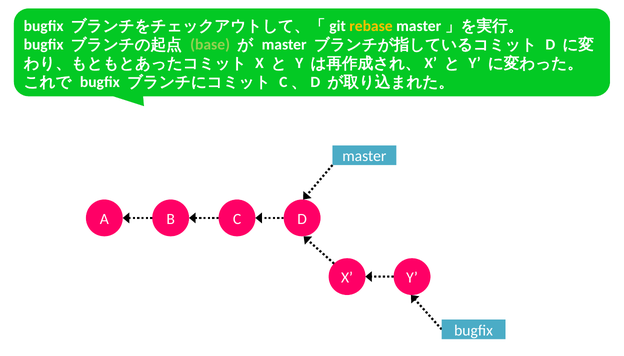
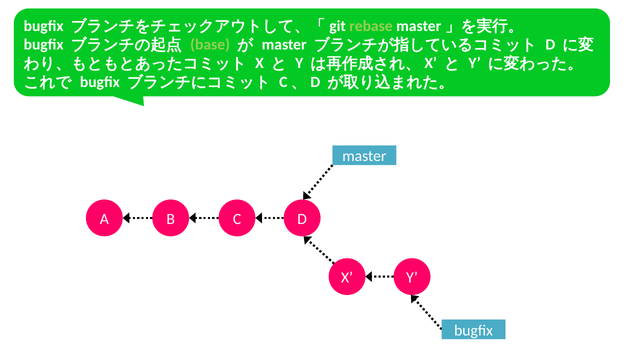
rebase colour: yellow -> light green (371, 26)
